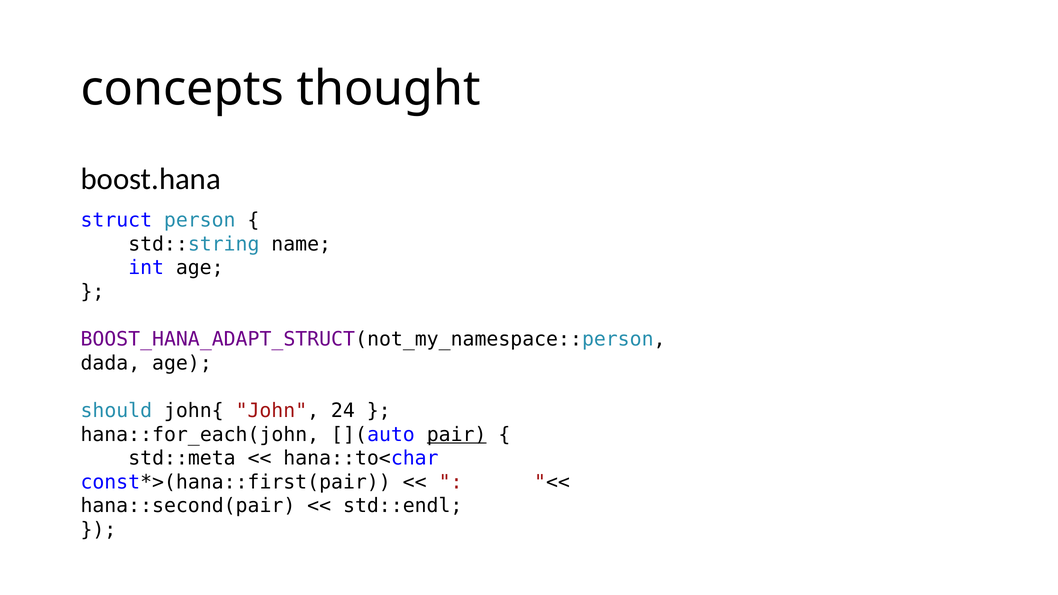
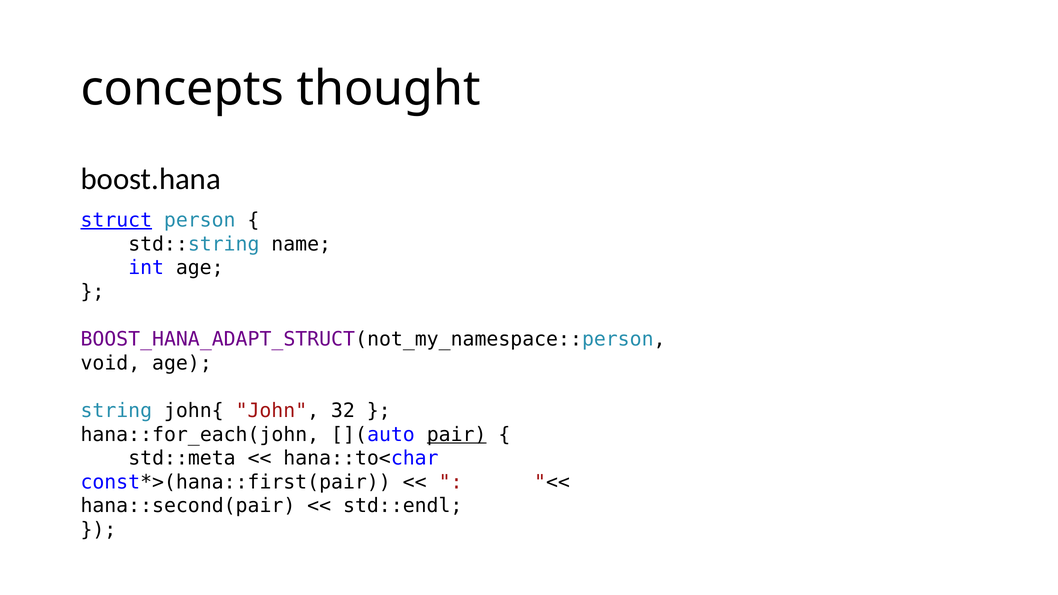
struct underline: none -> present (116, 220)
dada: dada -> void (110, 363)
should: should -> string (116, 411)
24: 24 -> 32 (343, 411)
